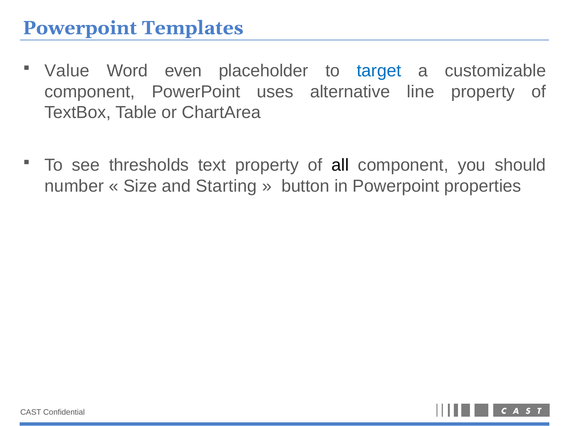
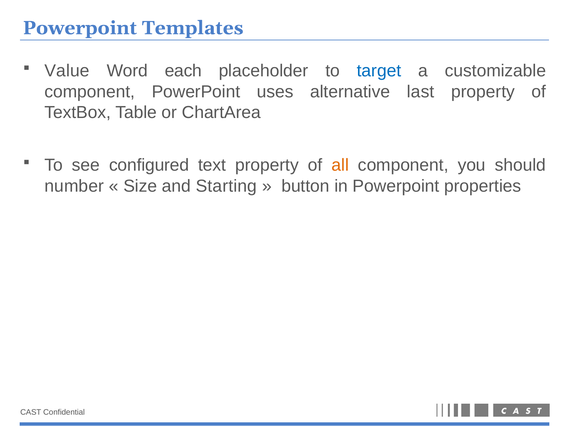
even: even -> each (183, 71)
line: line -> last (421, 92)
thresholds: thresholds -> configured (149, 165)
all colour: black -> orange (340, 165)
